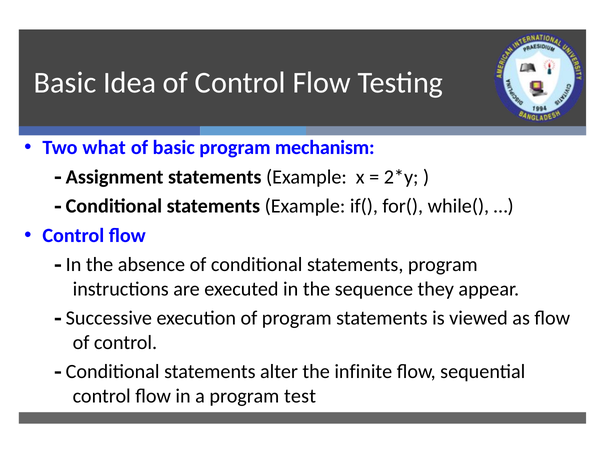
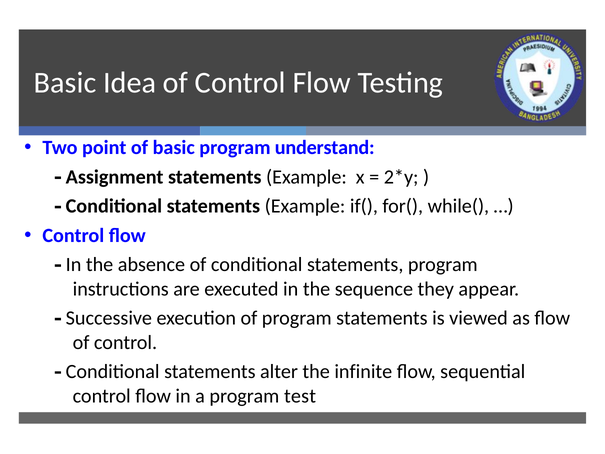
what: what -> point (104, 148)
mechanism: mechanism -> understand (325, 148)
